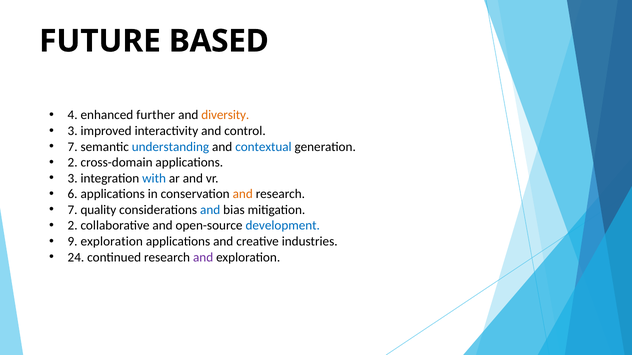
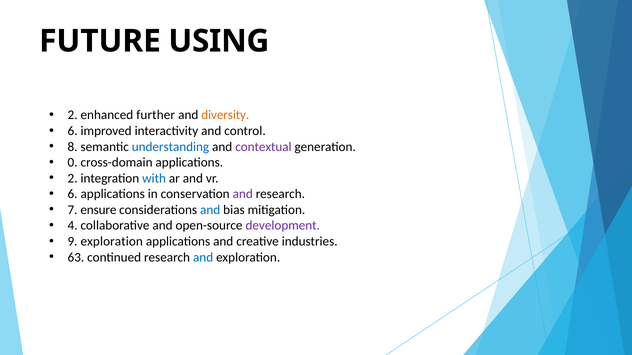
BASED: BASED -> USING (219, 41)
4: 4 -> 2 (73, 115)
3: 3 -> 6 (73, 131)
7: 7 -> 8 (73, 147)
contextual colour: blue -> purple (263, 147)
2: 2 -> 0 (73, 163)
3: 3 -> 2 (73, 179)
and colour: orange -> purple (243, 194)
quality: quality -> ensure (98, 210)
2: 2 -> 4 (73, 226)
development colour: blue -> purple (283, 226)
24: 24 -> 63 (76, 258)
and colour: purple -> blue (203, 258)
